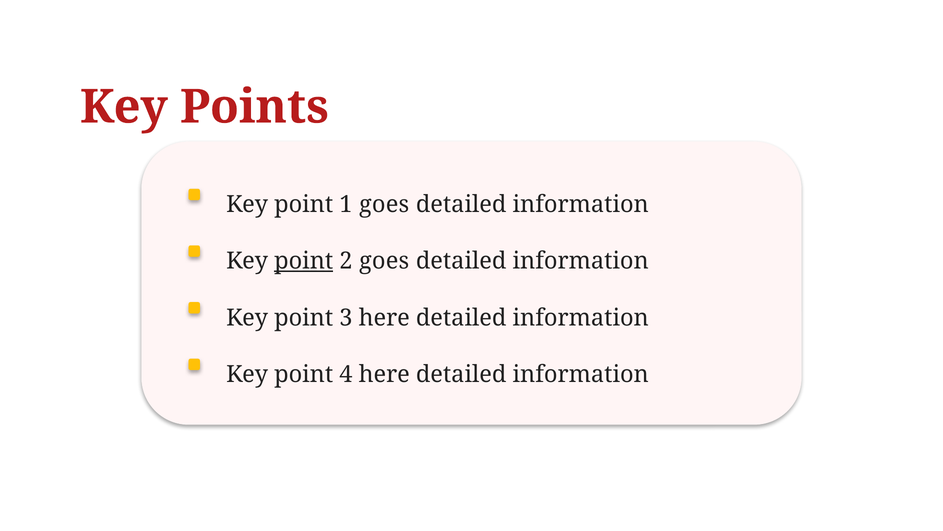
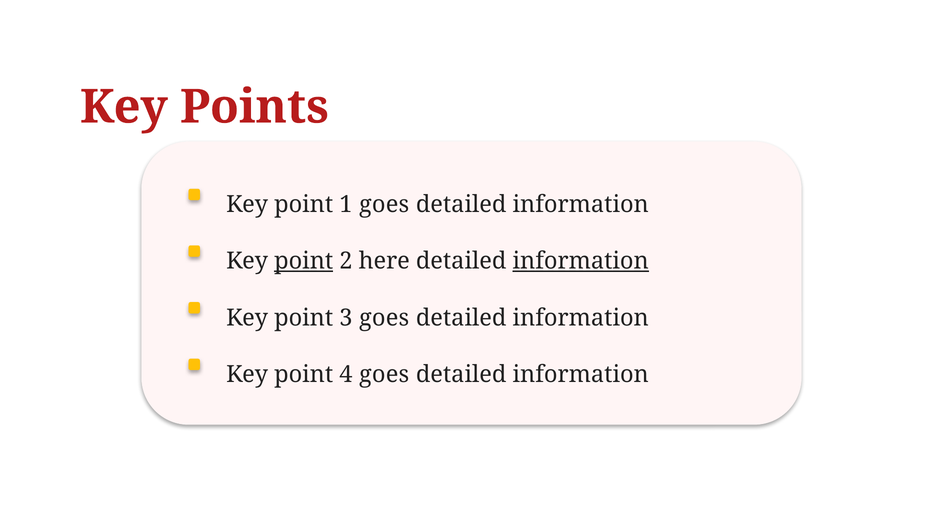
2 goes: goes -> here (384, 261)
information underline: none -> present (581, 261)
3 here: here -> goes (384, 317)
4 here: here -> goes (384, 374)
